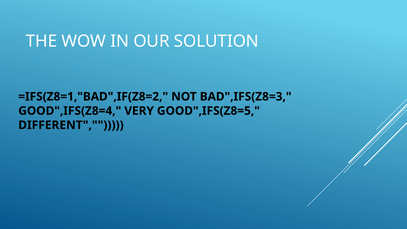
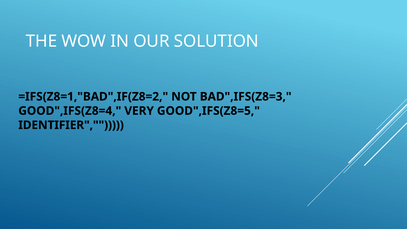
DIFFERENT: DIFFERENT -> IDENTIFIER (71, 125)
